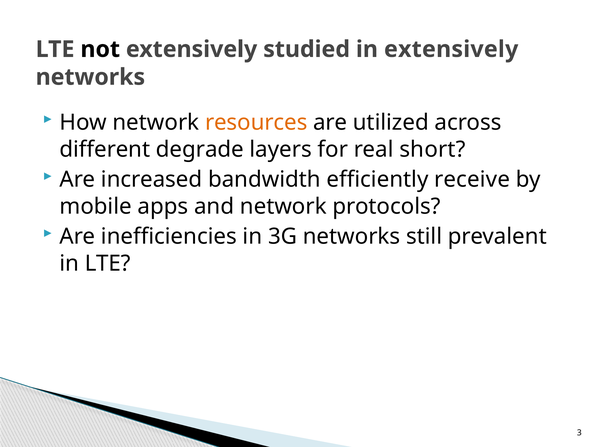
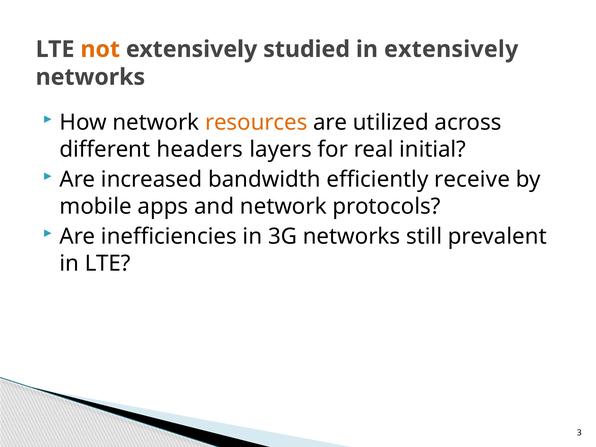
not colour: black -> orange (100, 49)
degrade: degrade -> headers (200, 149)
short: short -> initial (433, 149)
